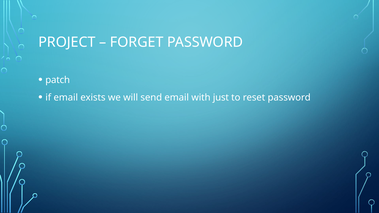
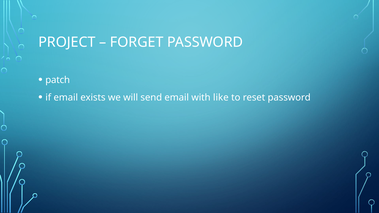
just: just -> like (221, 98)
